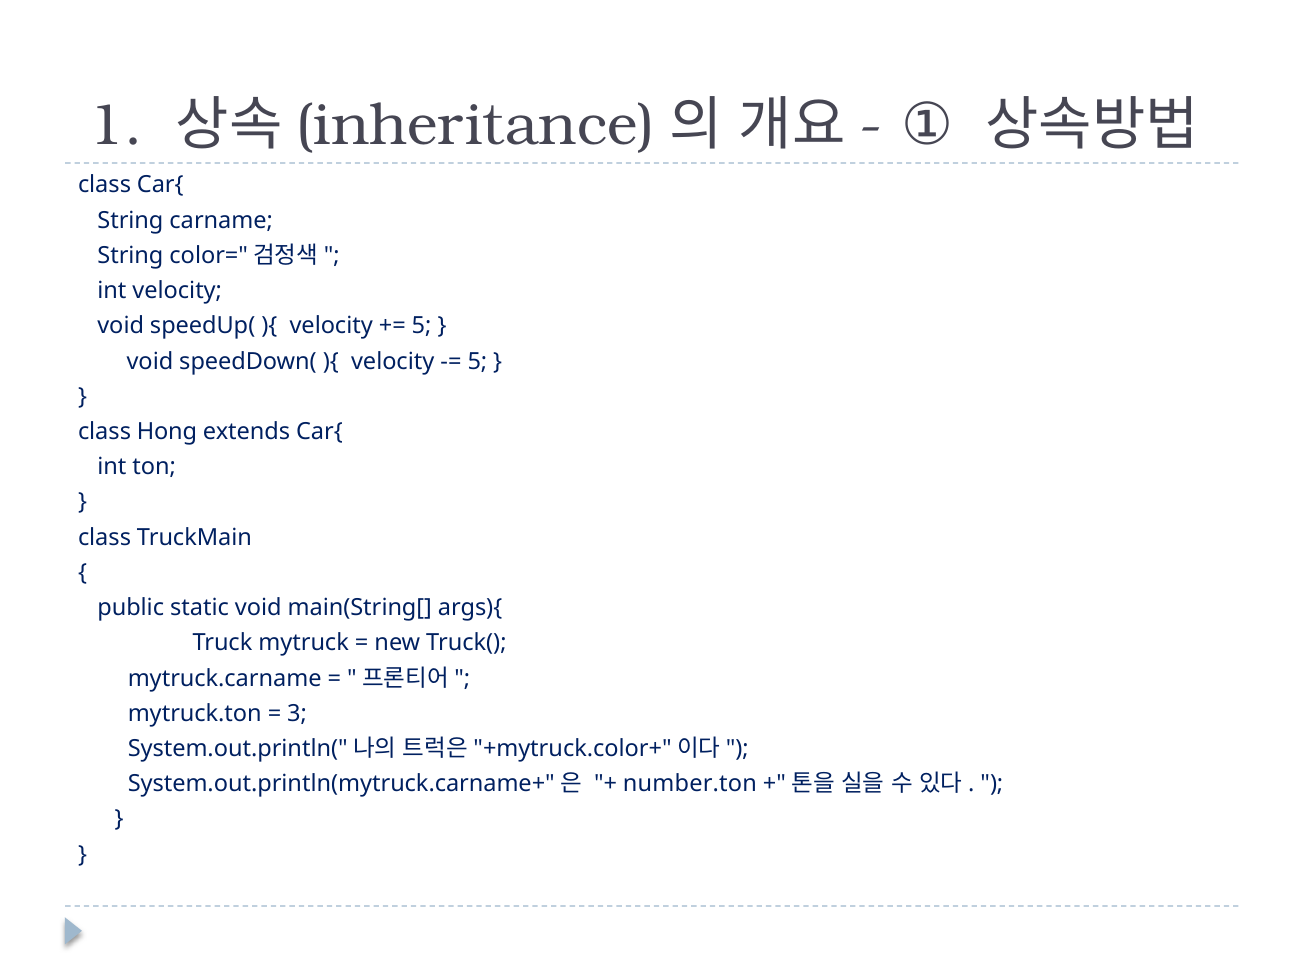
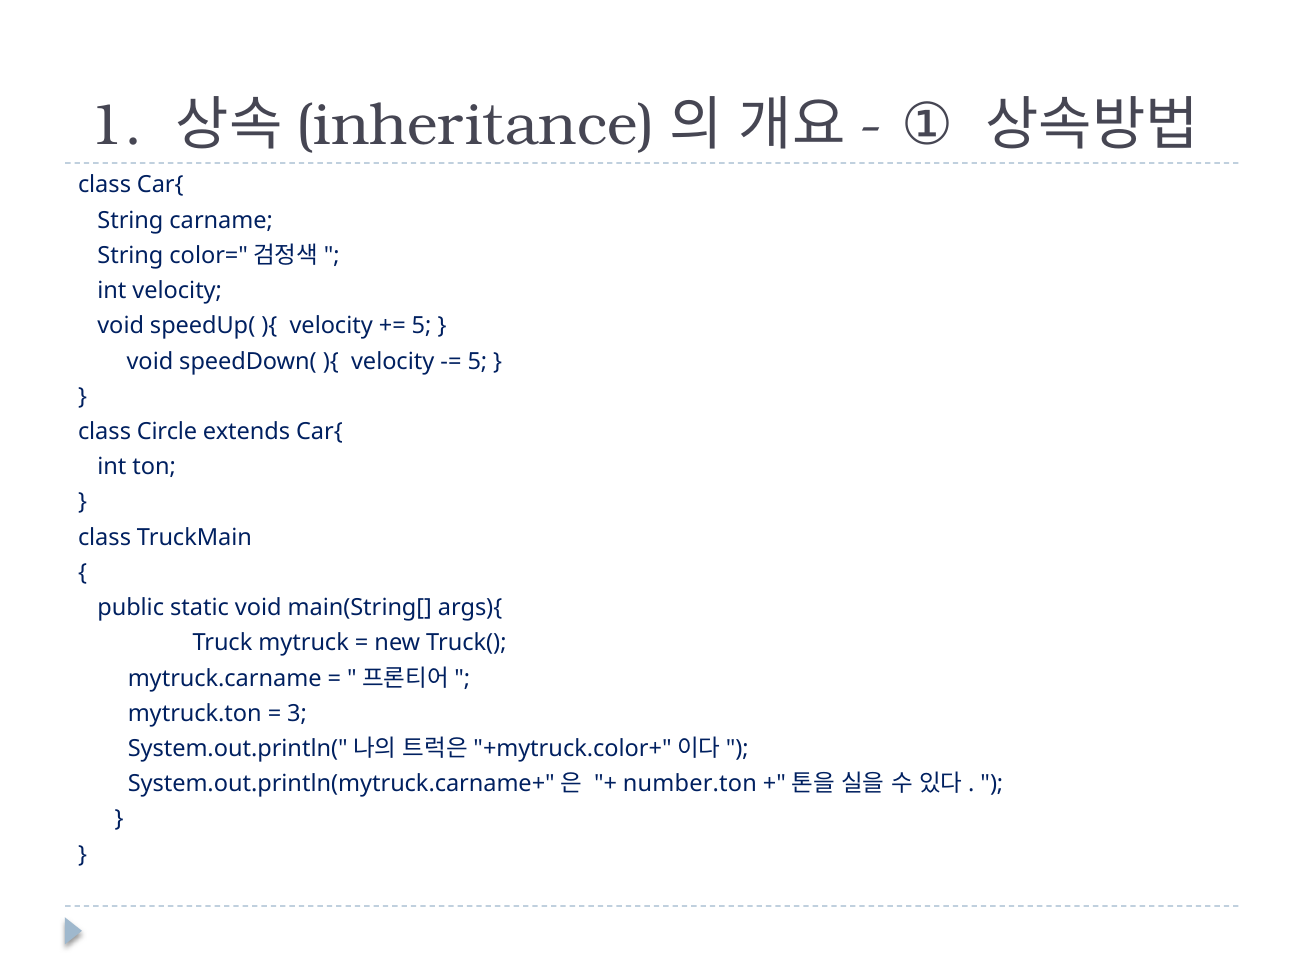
Hong: Hong -> Circle (167, 432)
